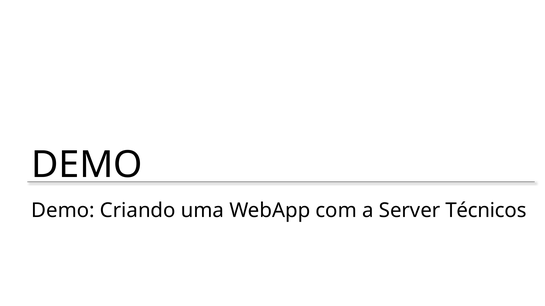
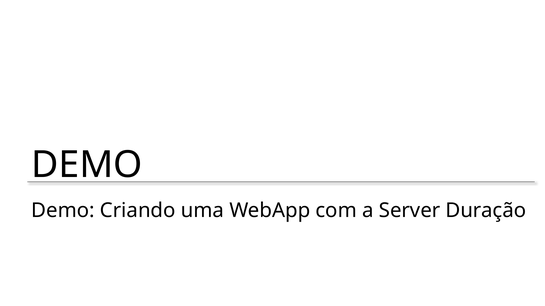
Técnicos: Técnicos -> Duração (486, 211)
